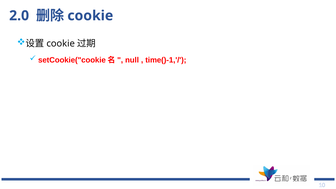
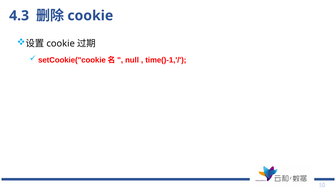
2.0: 2.0 -> 4.3 (19, 16)
